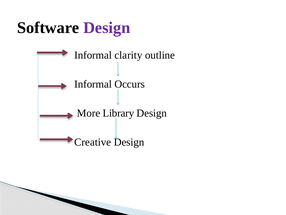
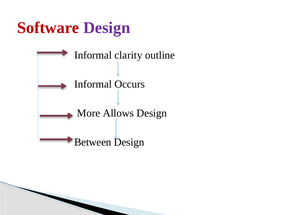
Software colour: black -> red (48, 28)
Library: Library -> Allows (118, 113)
Creative: Creative -> Between (93, 142)
